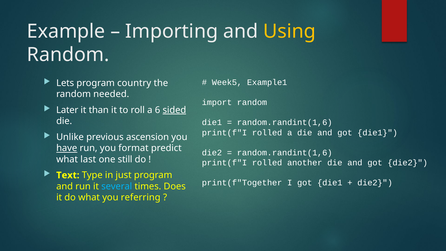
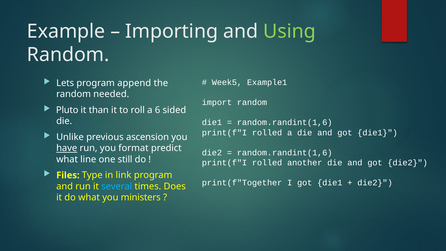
Using colour: yellow -> light green (290, 31)
country: country -> append (134, 83)
Later: Later -> Pluto (67, 110)
sided underline: present -> none (174, 110)
last: last -> line (88, 159)
Text: Text -> Files (68, 175)
just: just -> link (124, 175)
referring: referring -> ministers (141, 197)
